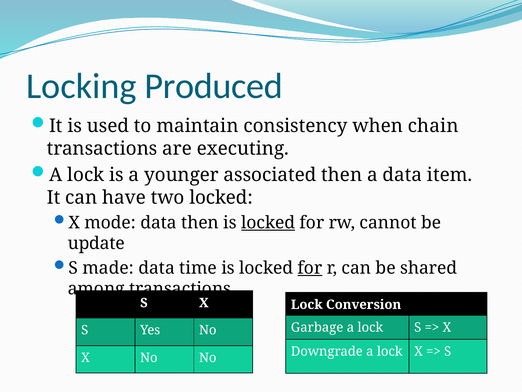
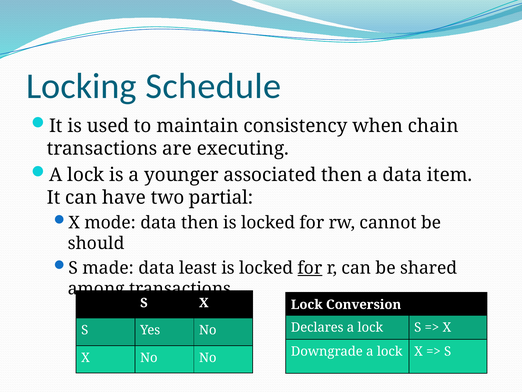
Produced: Produced -> Schedule (213, 86)
two locked: locked -> partial (221, 197)
locked underline: present -> none (268, 222)
update: update -> should (96, 243)
time: time -> least (198, 268)
Garbage: Garbage -> Declares (317, 327)
